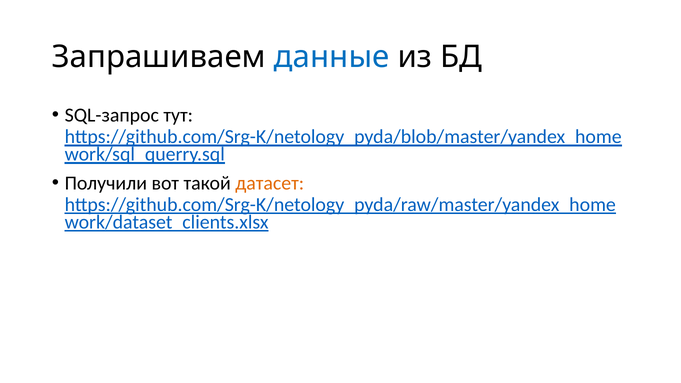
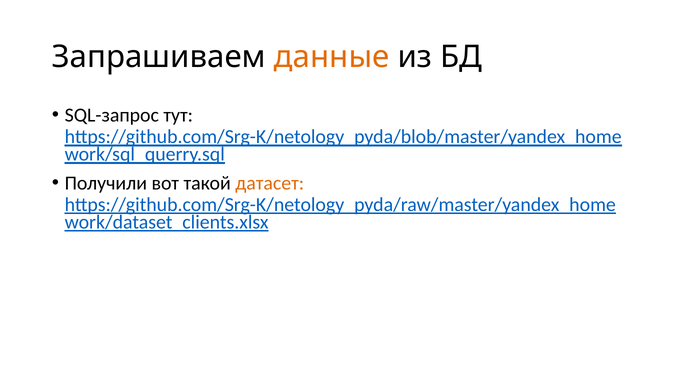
данные colour: blue -> orange (332, 57)
